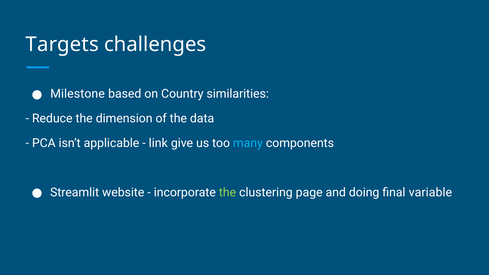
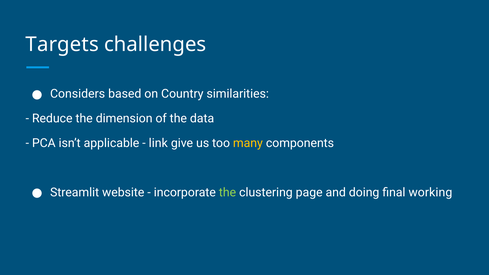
Milestone: Milestone -> Considers (78, 94)
many colour: light blue -> yellow (248, 143)
variable: variable -> working (430, 192)
